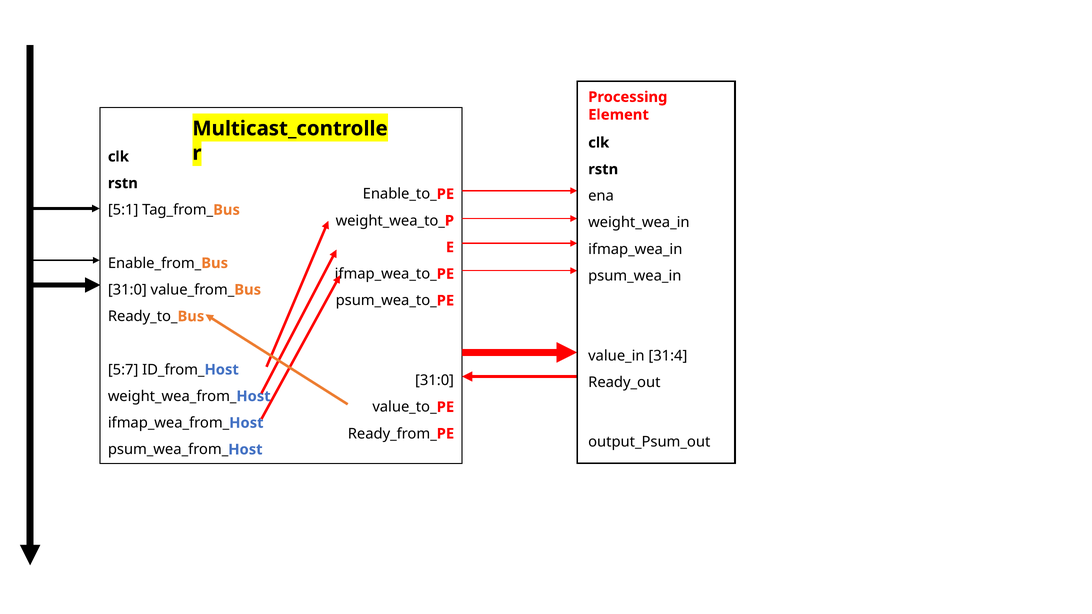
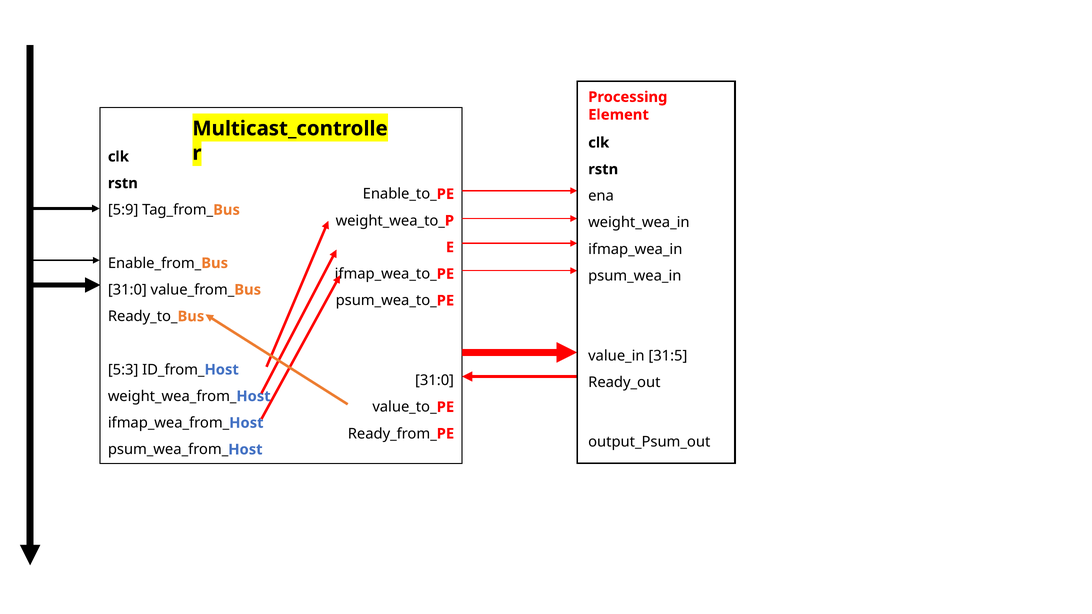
5:1: 5:1 -> 5:9 (123, 210)
31:4: 31:4 -> 31:5 (668, 356)
5:7: 5:7 -> 5:3 (123, 370)
